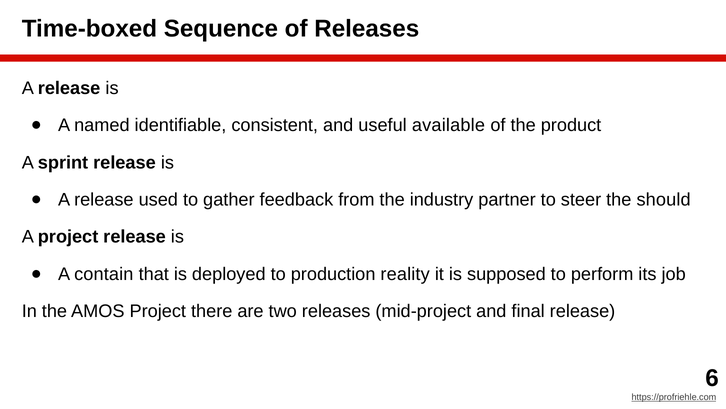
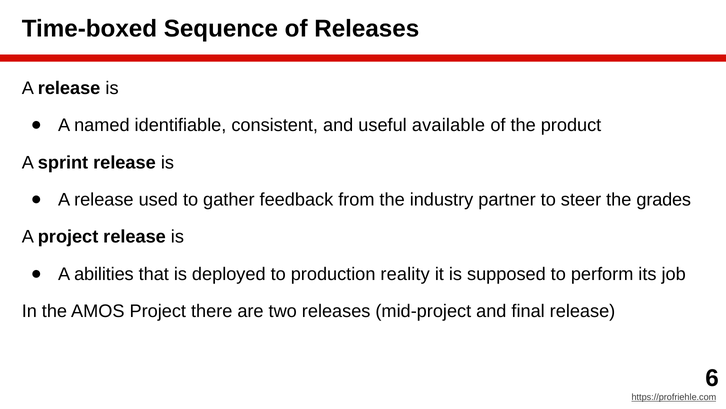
should: should -> grades (664, 199)
contain: contain -> abilities (104, 274)
